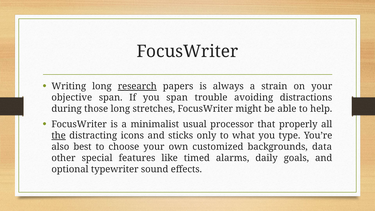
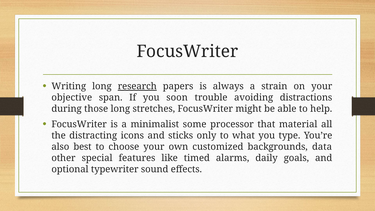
you span: span -> soon (177, 98)
usual: usual -> some (195, 124)
properly: properly -> material (298, 124)
the underline: present -> none (59, 136)
